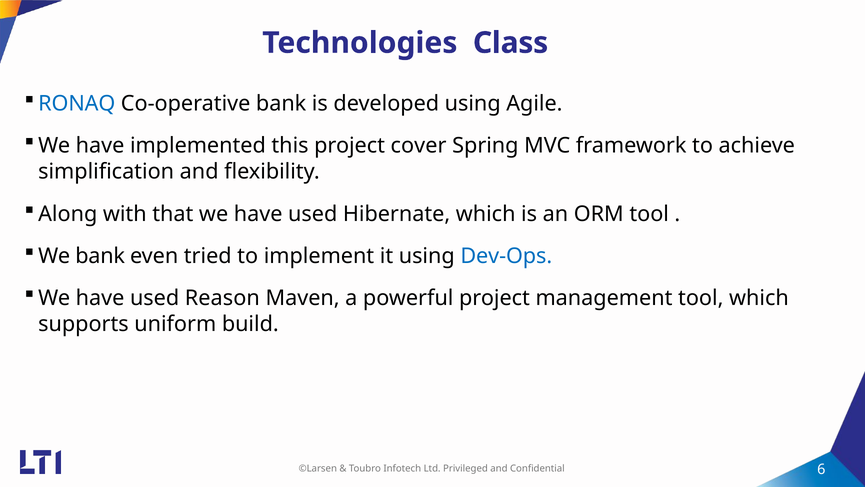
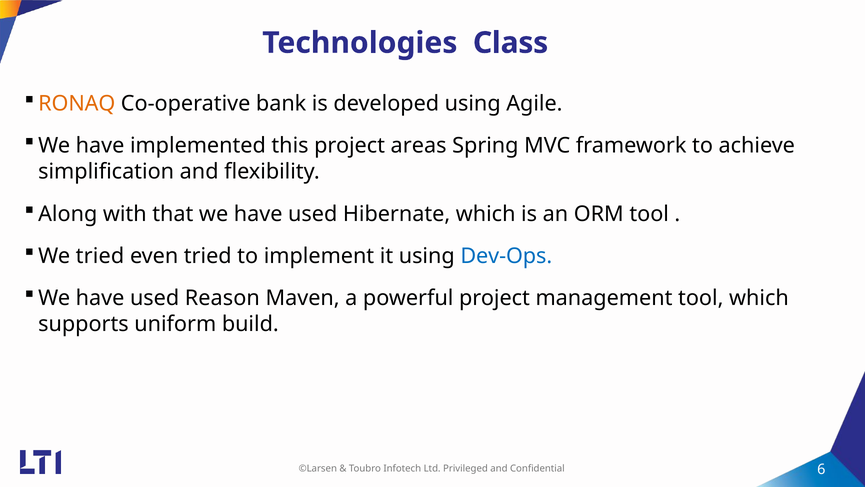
RONAQ colour: blue -> orange (77, 103)
cover: cover -> areas (419, 146)
We bank: bank -> tried (100, 256)
